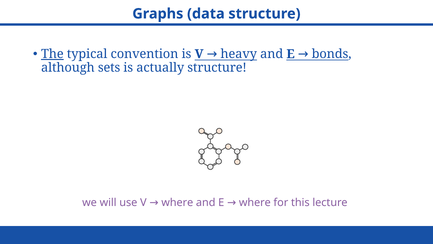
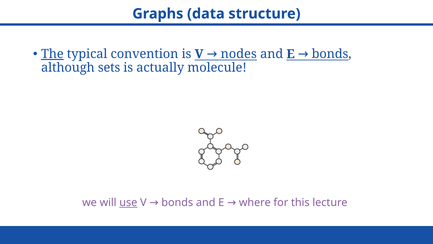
heavy: heavy -> nodes (239, 54)
actually structure: structure -> molecule (217, 68)
use underline: none -> present (128, 202)
V where: where -> bonds (177, 202)
